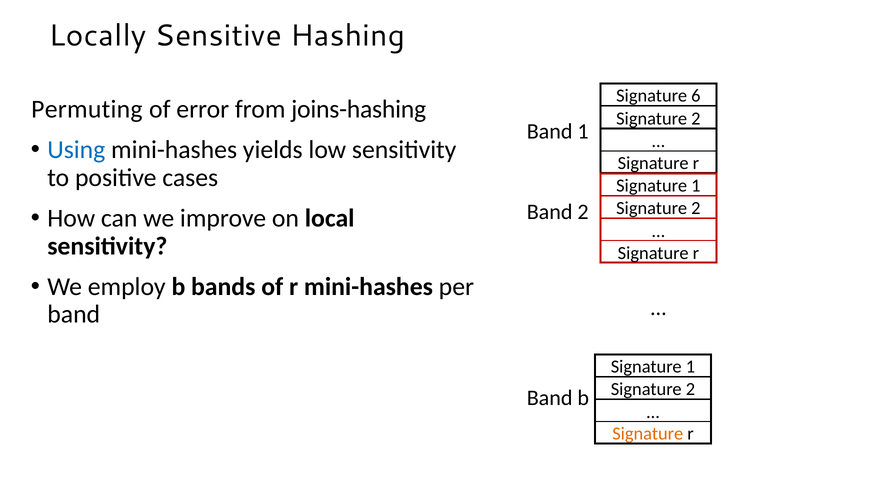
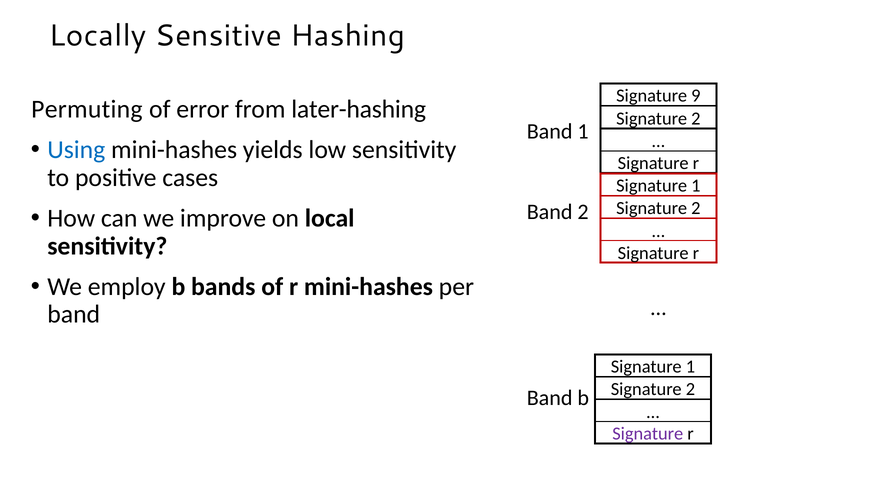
6: 6 -> 9 (696, 96)
joins-hashing: joins-hashing -> later-hashing (359, 109)
Signature colour: orange -> purple (648, 434)
